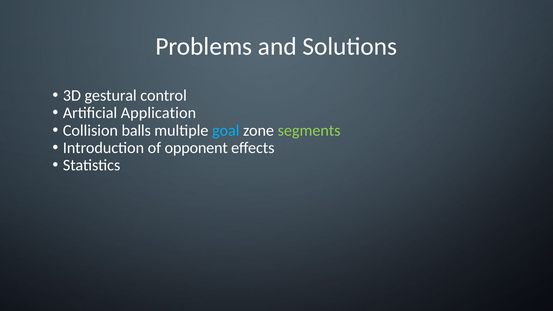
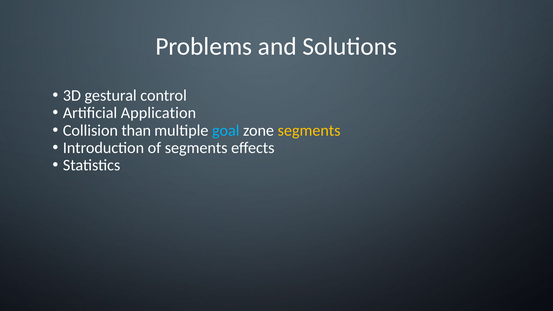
balls: balls -> than (136, 130)
segments colour: light green -> yellow (309, 130)
of opponent: opponent -> segments (196, 148)
